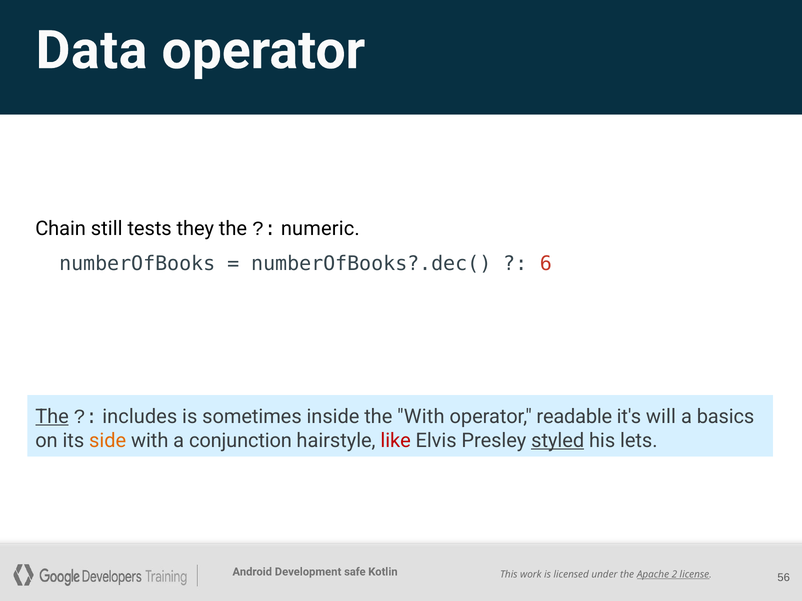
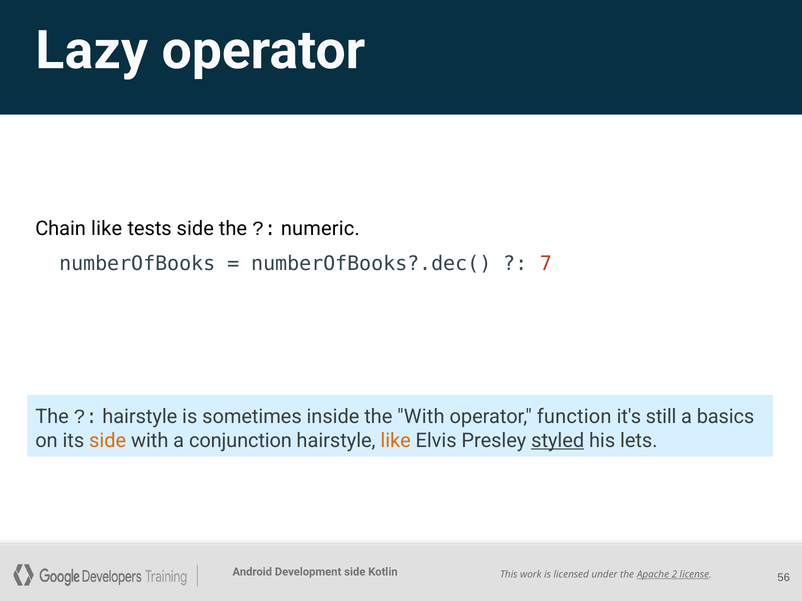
Data: Data -> Lazy (92, 51)
Chain still: still -> like (107, 229)
tests they: they -> side (195, 229)
6: 6 -> 7 (546, 264)
The underline: present -> none (52, 417)
includes: includes -> hairstyle (140, 417)
readable: readable -> function (574, 417)
will: will -> still (661, 417)
like colour: red -> orange (396, 441)
safe: safe -> side (355, 572)
